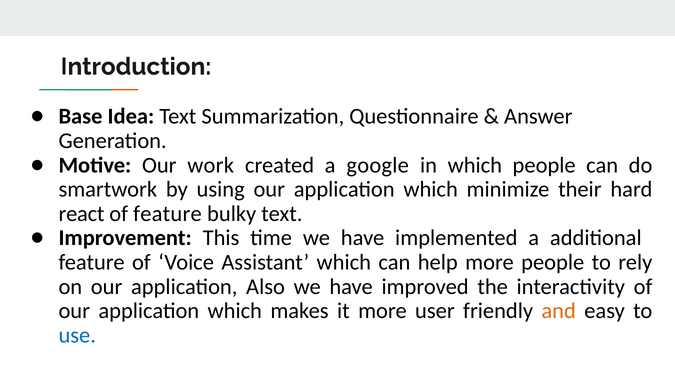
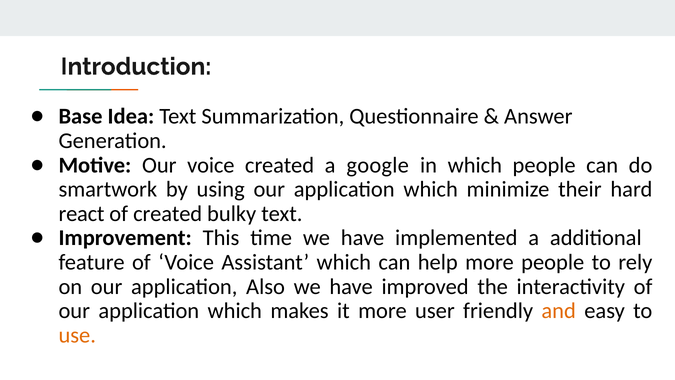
Our work: work -> voice (211, 165)
of feature: feature -> created (168, 214)
use colour: blue -> orange (77, 335)
